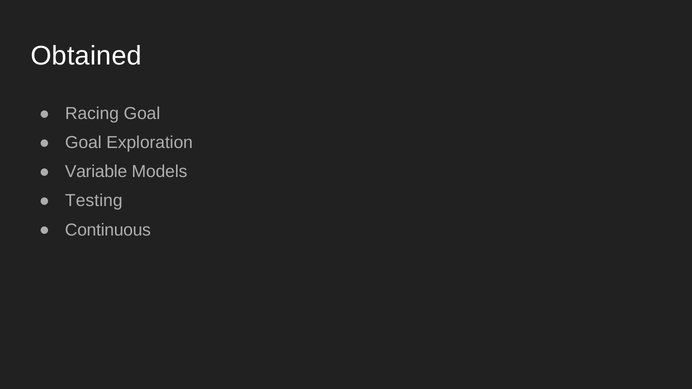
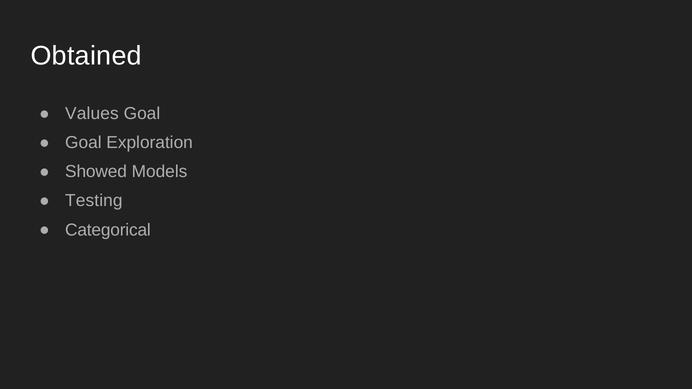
Racing: Racing -> Values (92, 114)
Variable: Variable -> Showed (96, 172)
Continuous: Continuous -> Categorical (108, 230)
